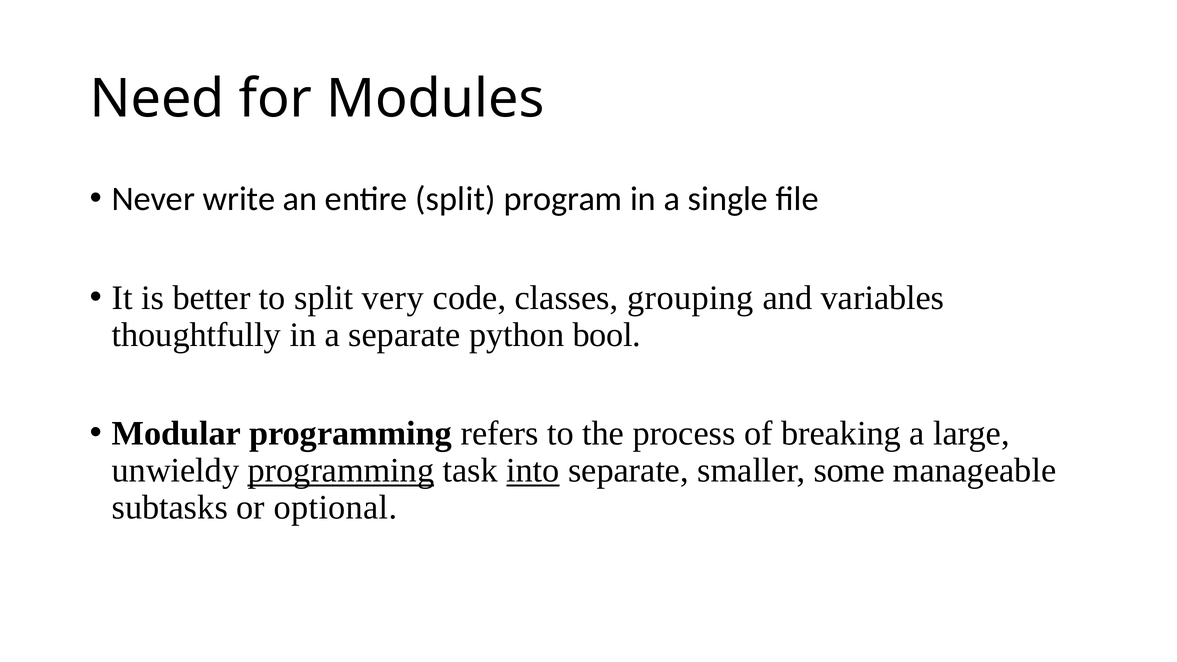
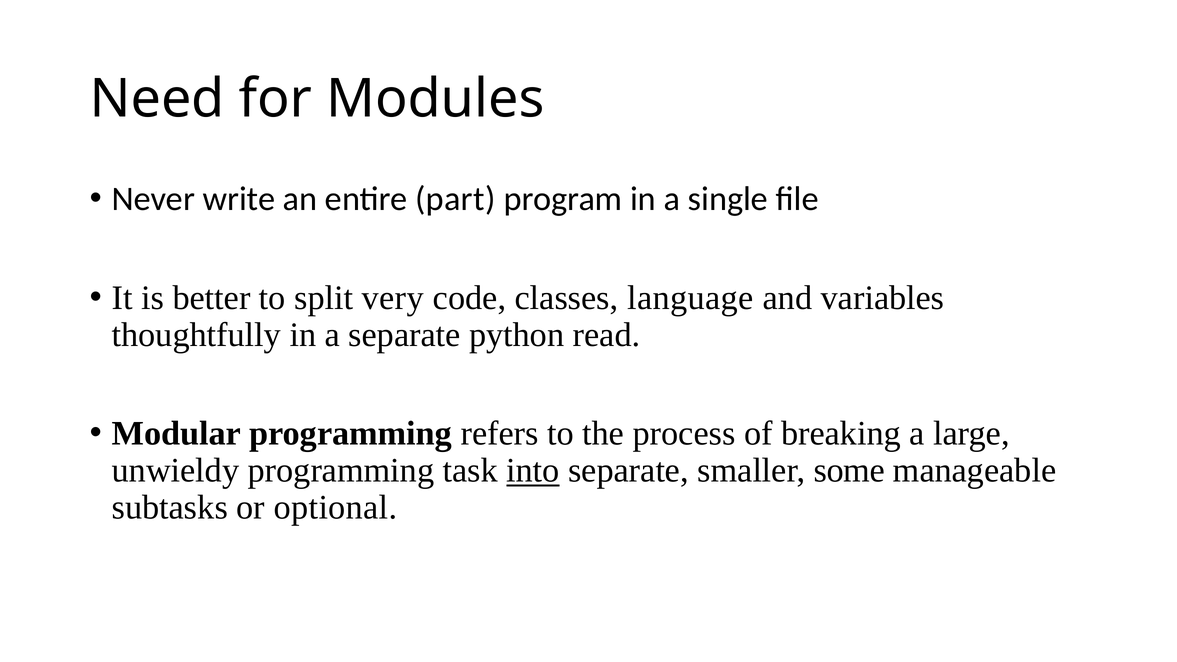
entire split: split -> part (455, 199)
grouping: grouping -> language (690, 298)
bool: bool -> read (607, 335)
programming underline: present -> none (341, 471)
